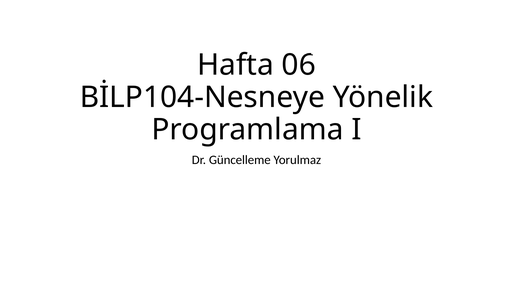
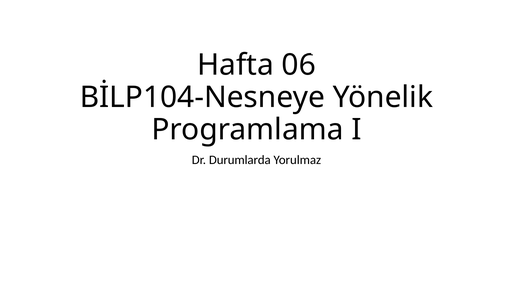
Güncelleme: Güncelleme -> Durumlarda (240, 160)
